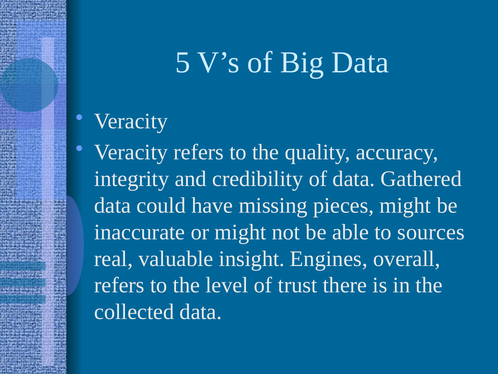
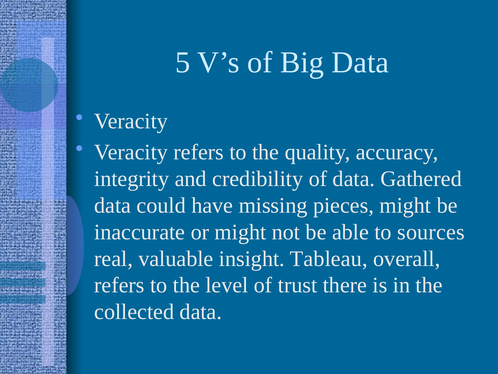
Engines: Engines -> Tableau (329, 258)
